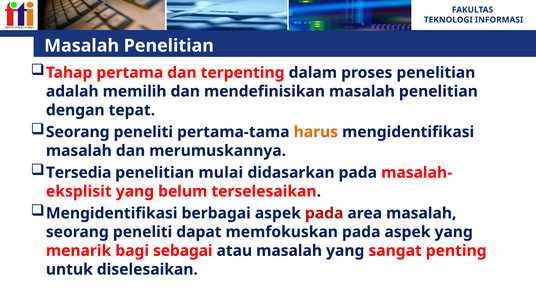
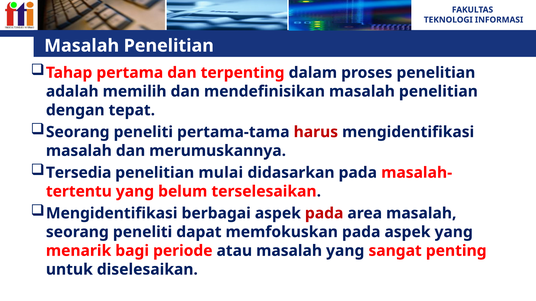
harus colour: orange -> red (316, 132)
eksplisit: eksplisit -> tertentu (79, 192)
sebagai: sebagai -> periode (183, 251)
